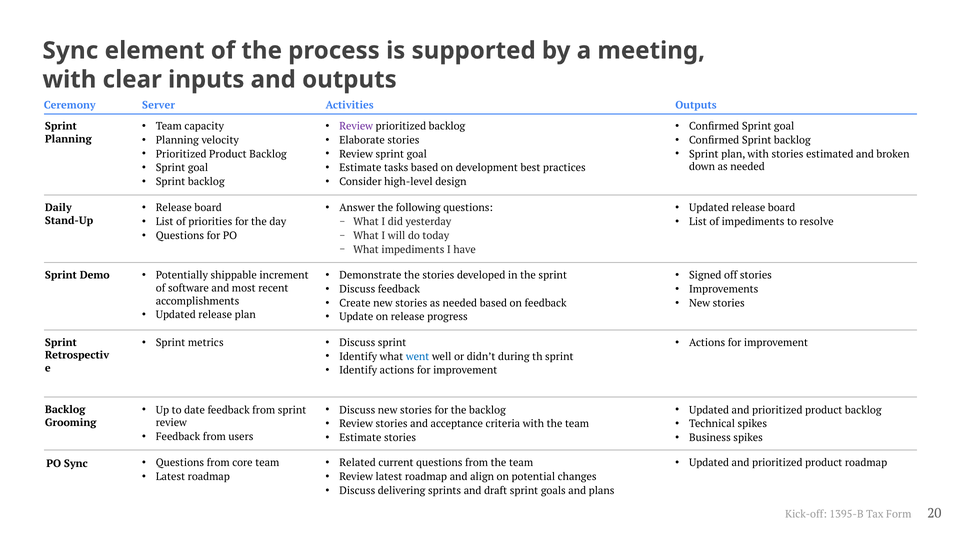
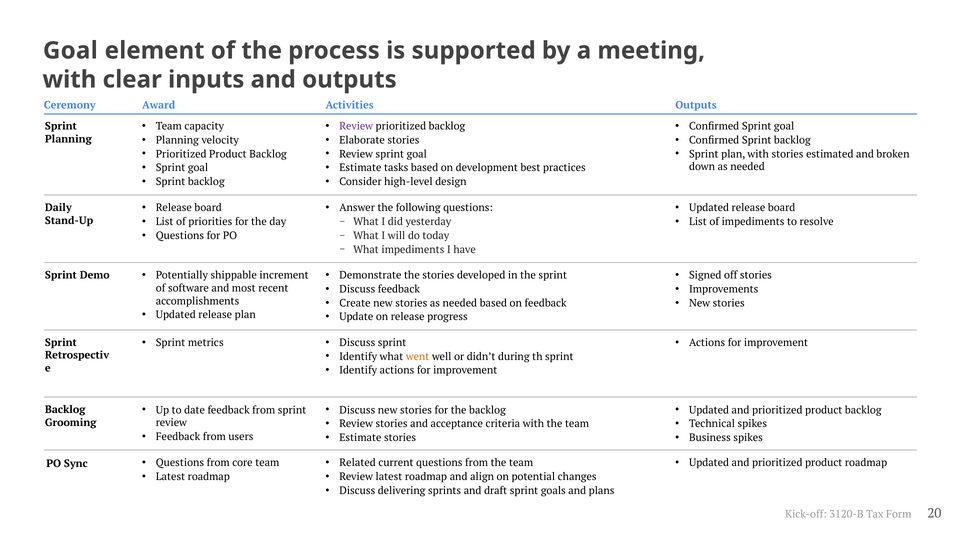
Sync: Sync -> Goal (70, 51)
Server: Server -> Award (159, 105)
went colour: blue -> orange (418, 356)
1395-B: 1395-B -> 3120-B (847, 513)
